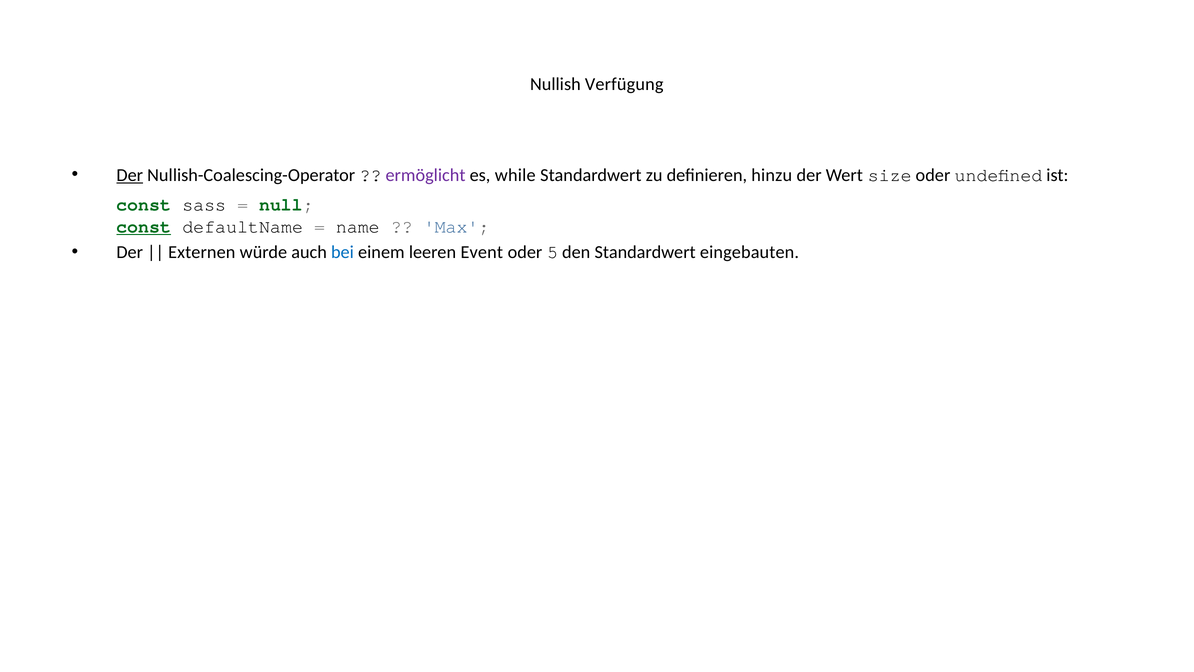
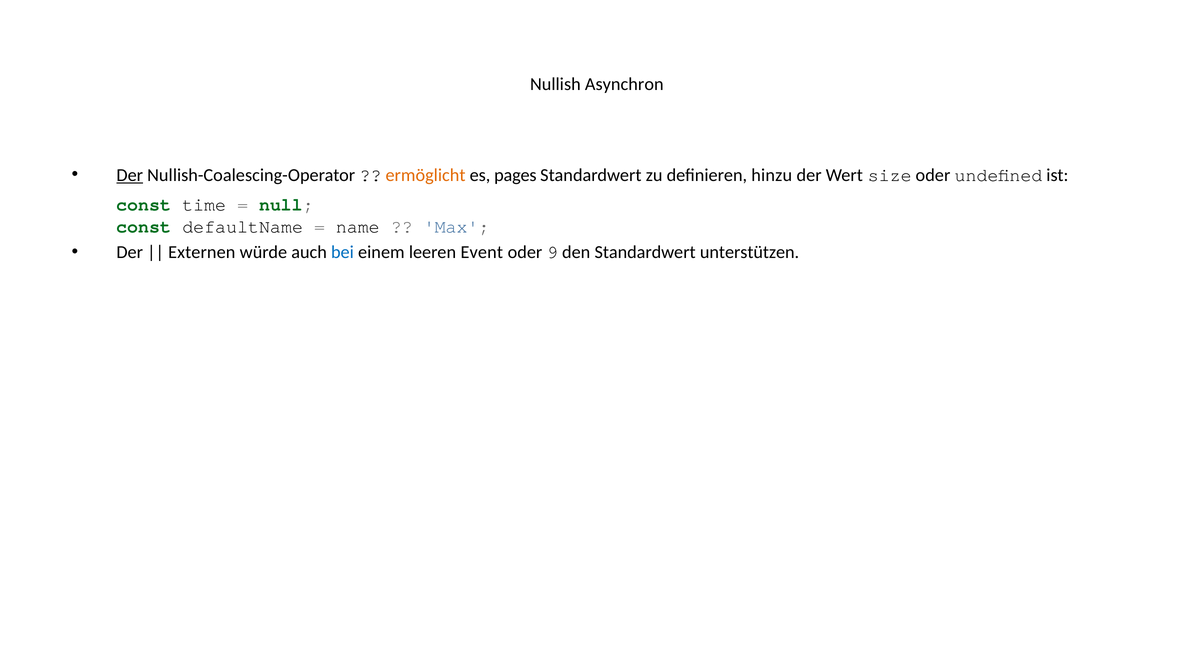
Verfügung: Verfügung -> Asynchron (624, 84)
ermöglicht colour: purple -> orange (425, 175)
while: while -> pages (515, 175)
sass: sass -> time (204, 205)
const underline: present -> none (144, 227)
5: 5 -> 9 (553, 252)
eingebauten: eingebauten -> unterstützen (750, 252)
